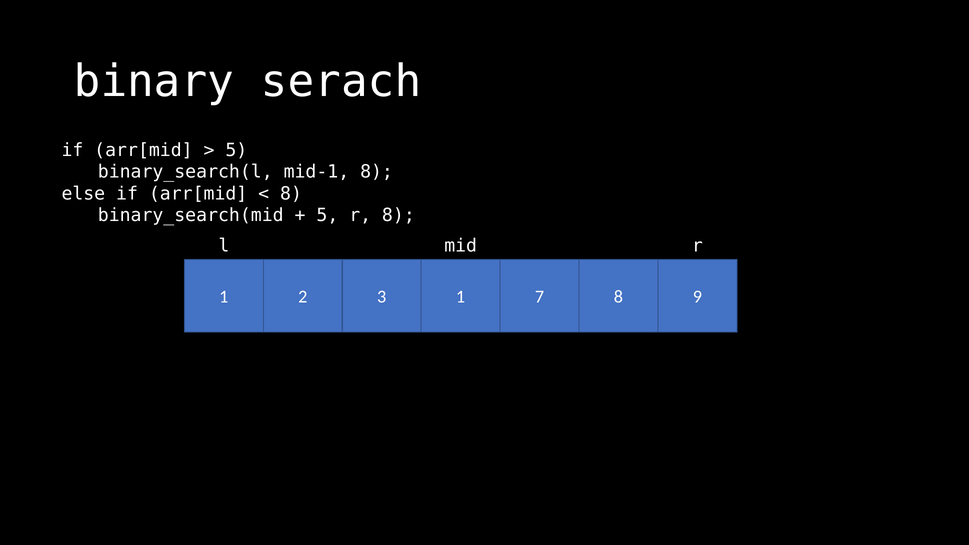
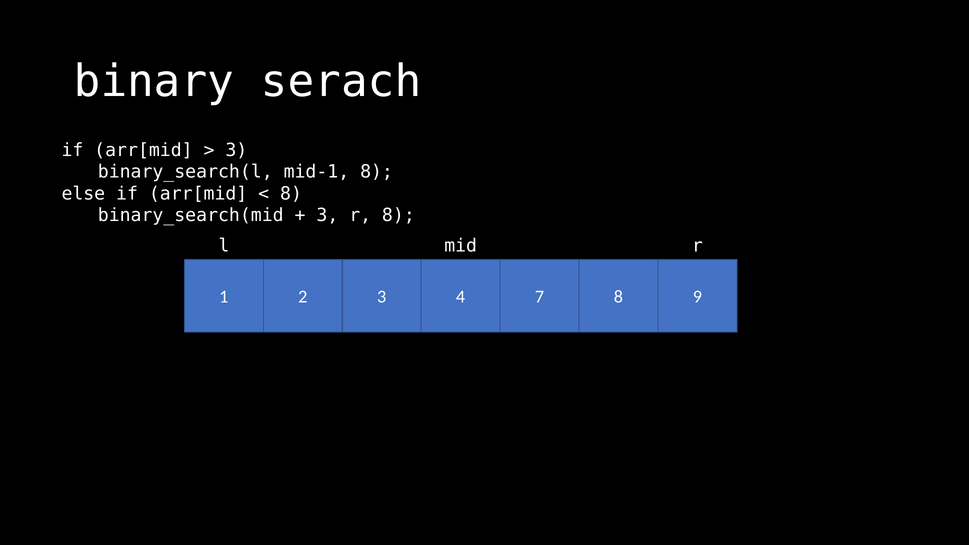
5: 5 -> 3 (236, 150)
5: 5 -> 3 (327, 215)
3 1: 1 -> 4 (461, 297)
